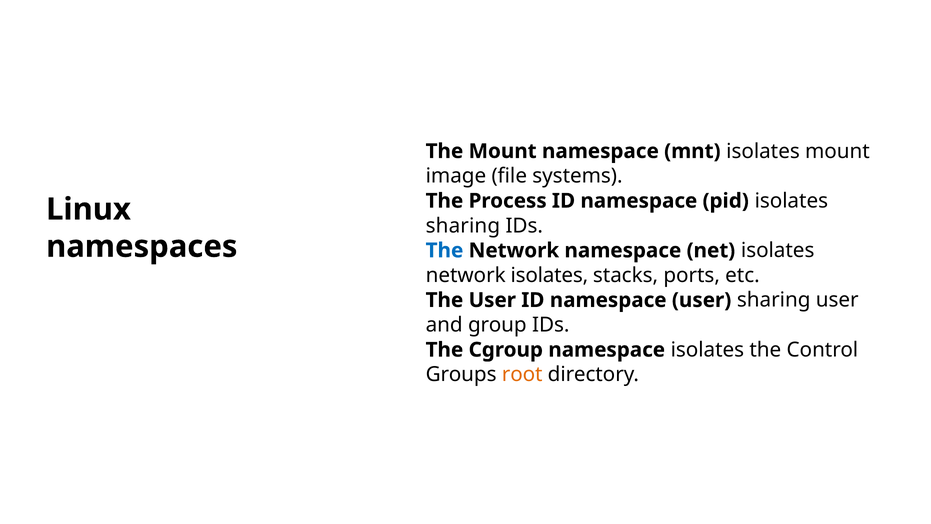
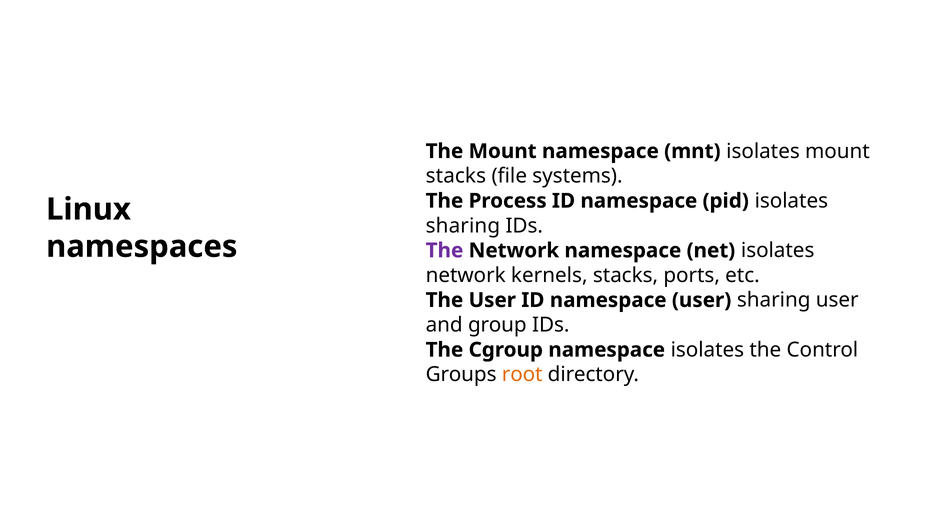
image: image -> stacks (456, 176)
The colour: blue -> purple (445, 250)
network isolates: isolates -> kernels (549, 275)
